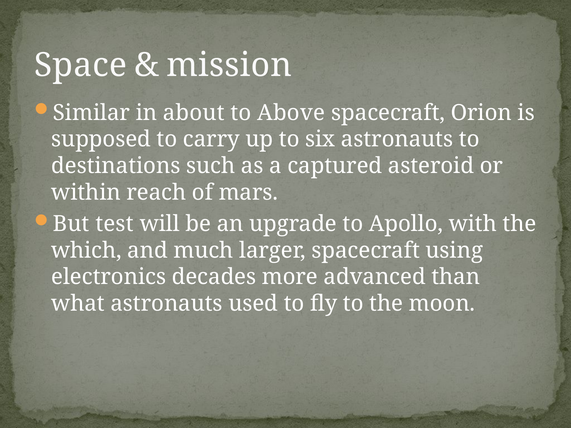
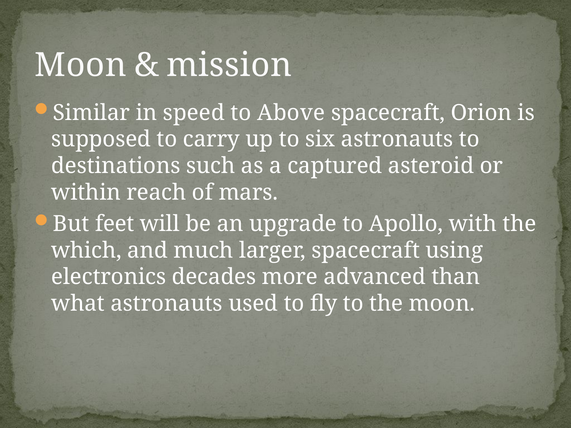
Space: Space -> Moon (81, 65)
about: about -> speed (194, 113)
test: test -> feet (115, 224)
